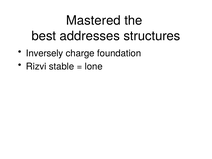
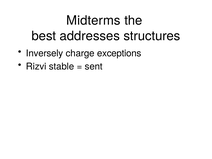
Mastered: Mastered -> Midterms (93, 21)
foundation: foundation -> exceptions (119, 53)
lone: lone -> sent (94, 66)
